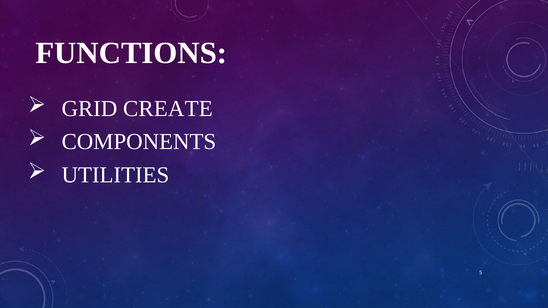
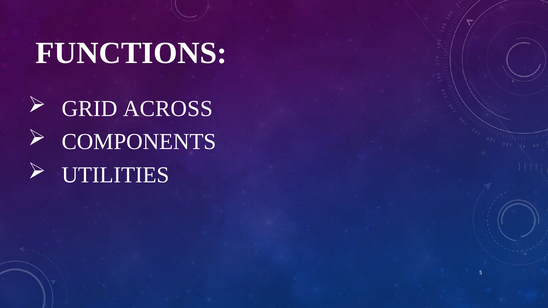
CREATE: CREATE -> ACROSS (168, 109)
